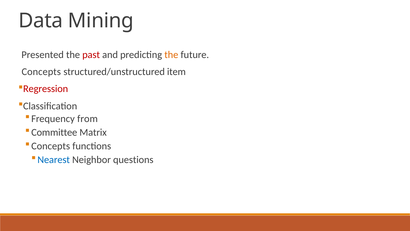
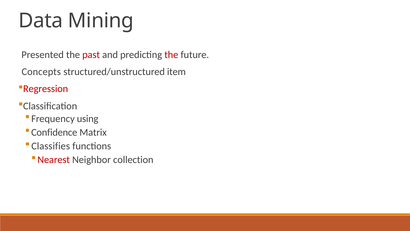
the colour: orange -> red (171, 55)
from: from -> using (88, 119)
Committee: Committee -> Confidence (54, 132)
Concepts: Concepts -> Classifies (51, 146)
Nearest colour: blue -> red (54, 159)
questions: questions -> collection (133, 159)
